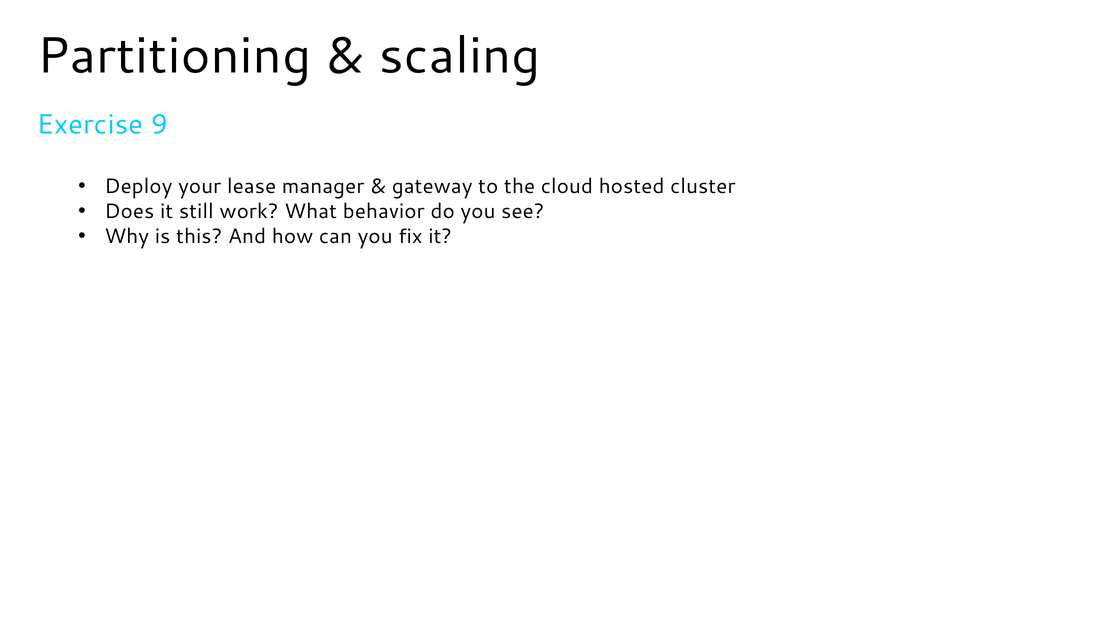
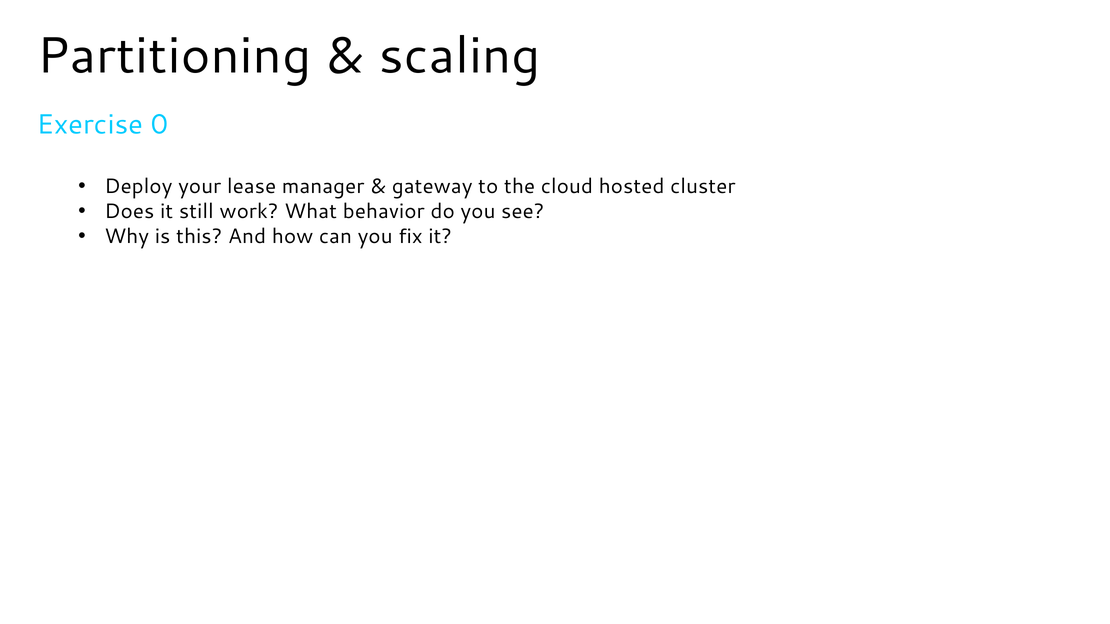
9: 9 -> 0 (160, 125)
